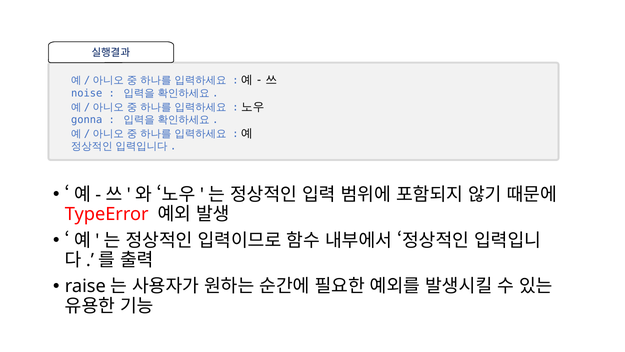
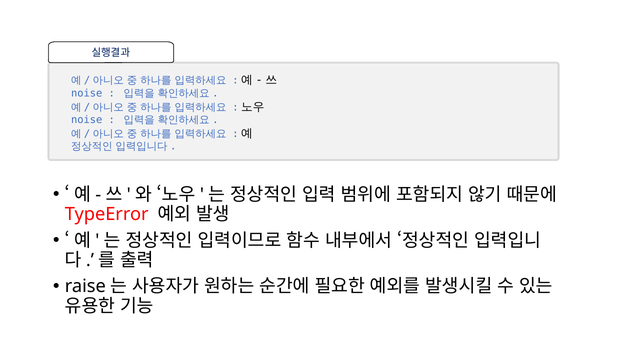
gonna: gonna -> noise (87, 120)
